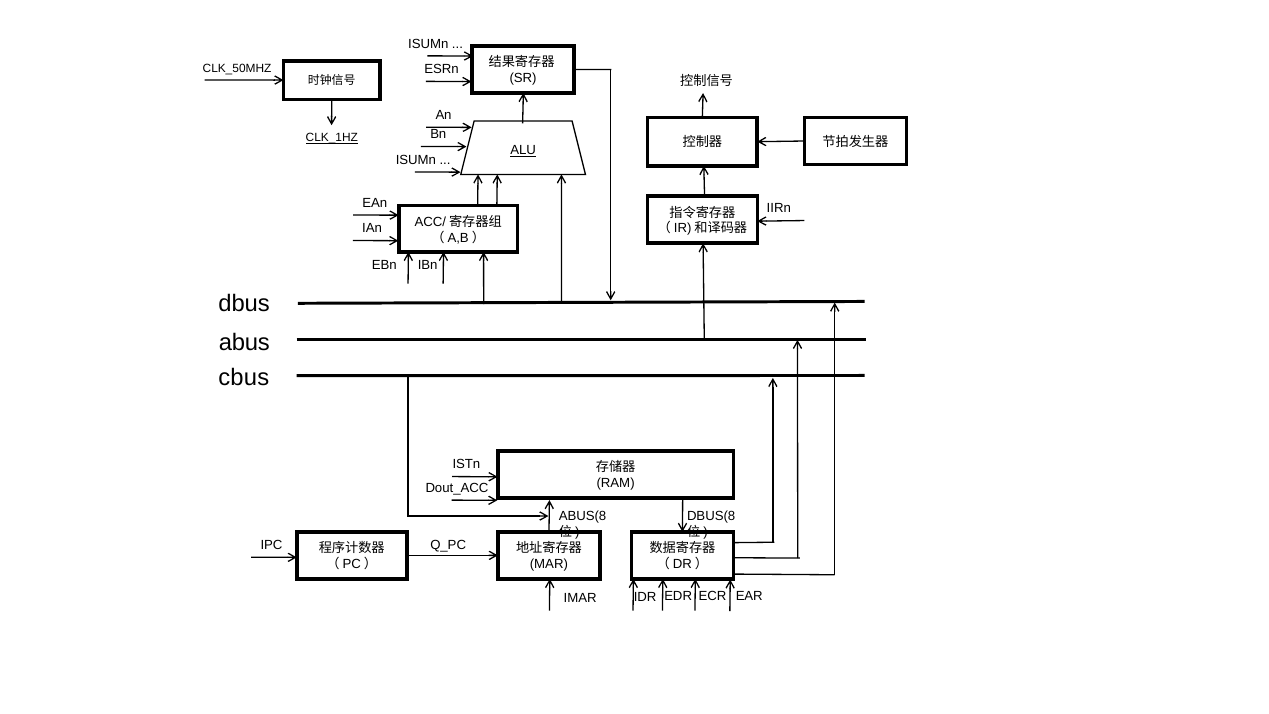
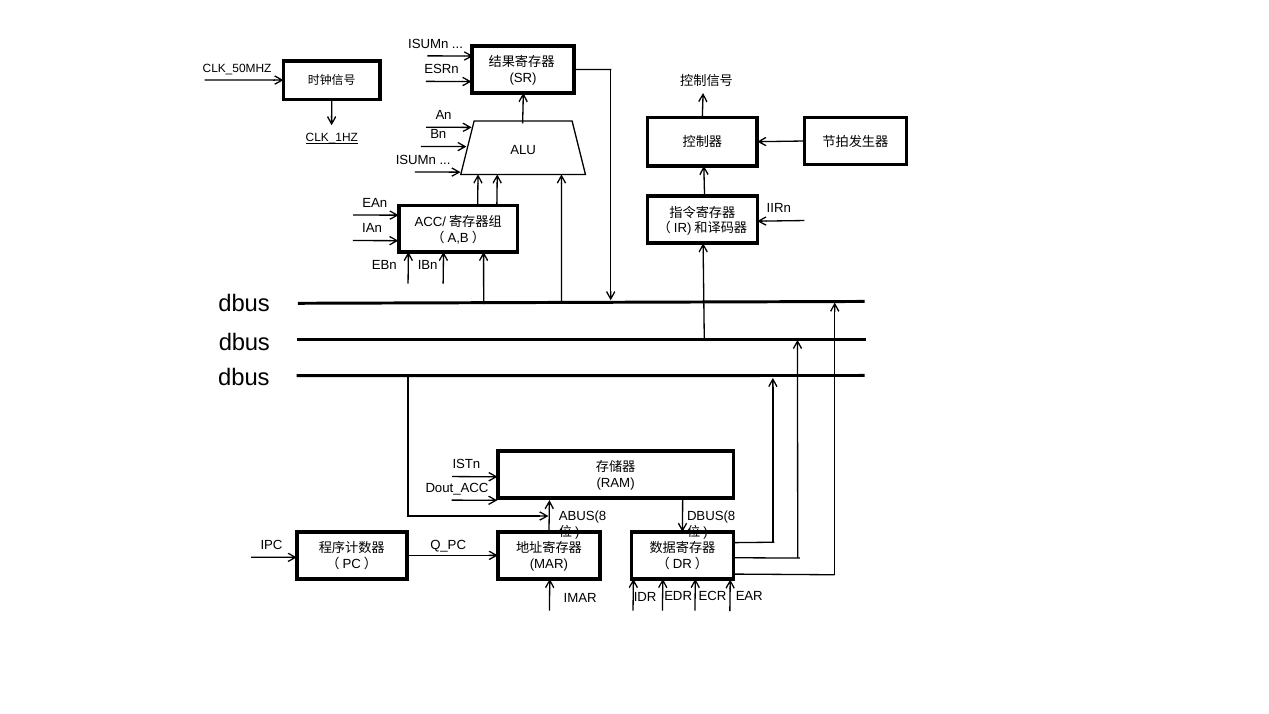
ALU underline: present -> none (523, 150)
abus: abus -> dbus (244, 342)
cbus: cbus -> dbus (244, 377)
